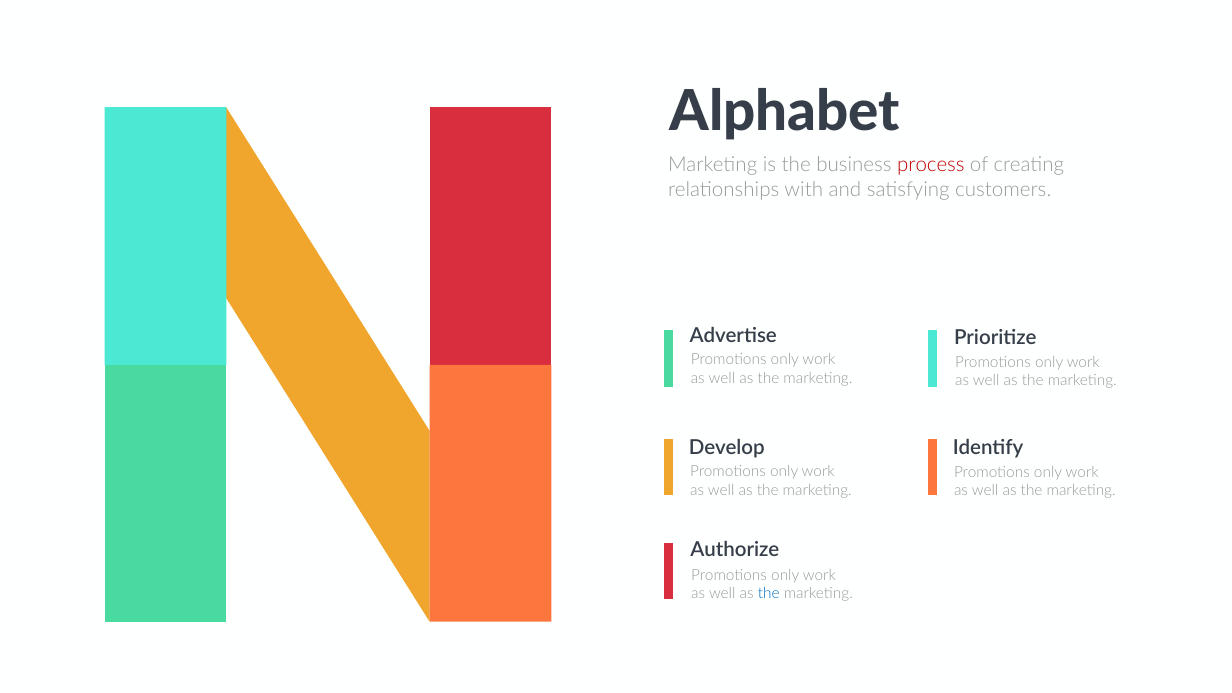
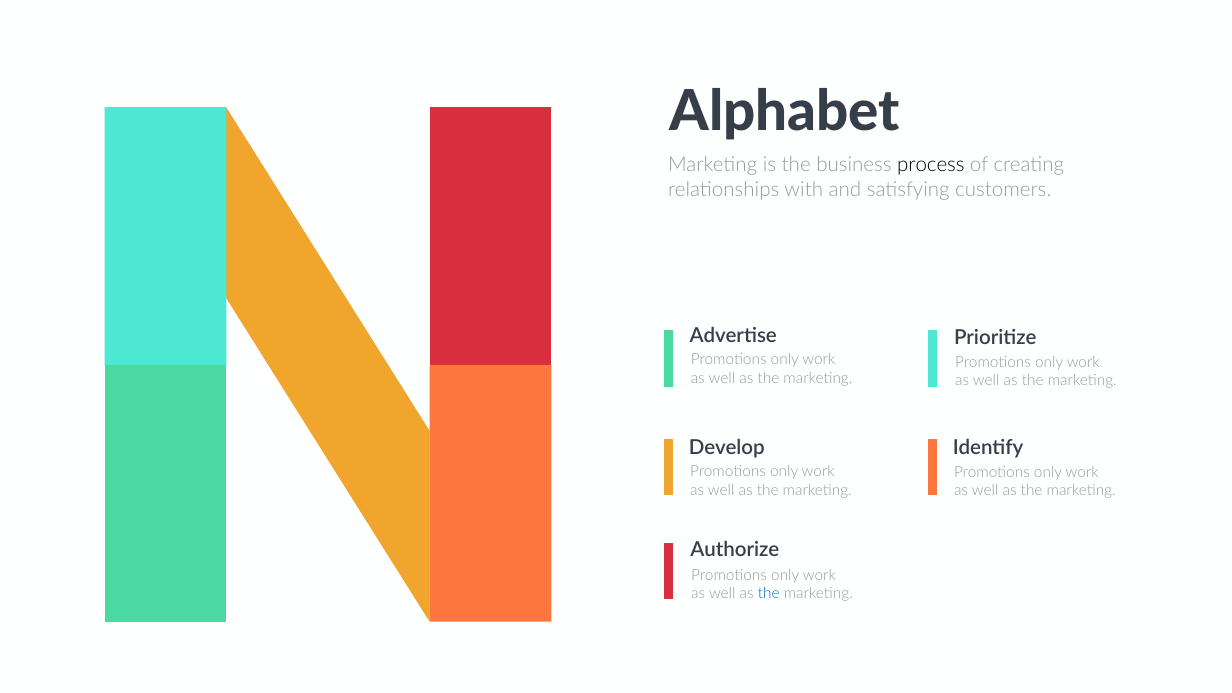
process colour: red -> black (931, 165)
